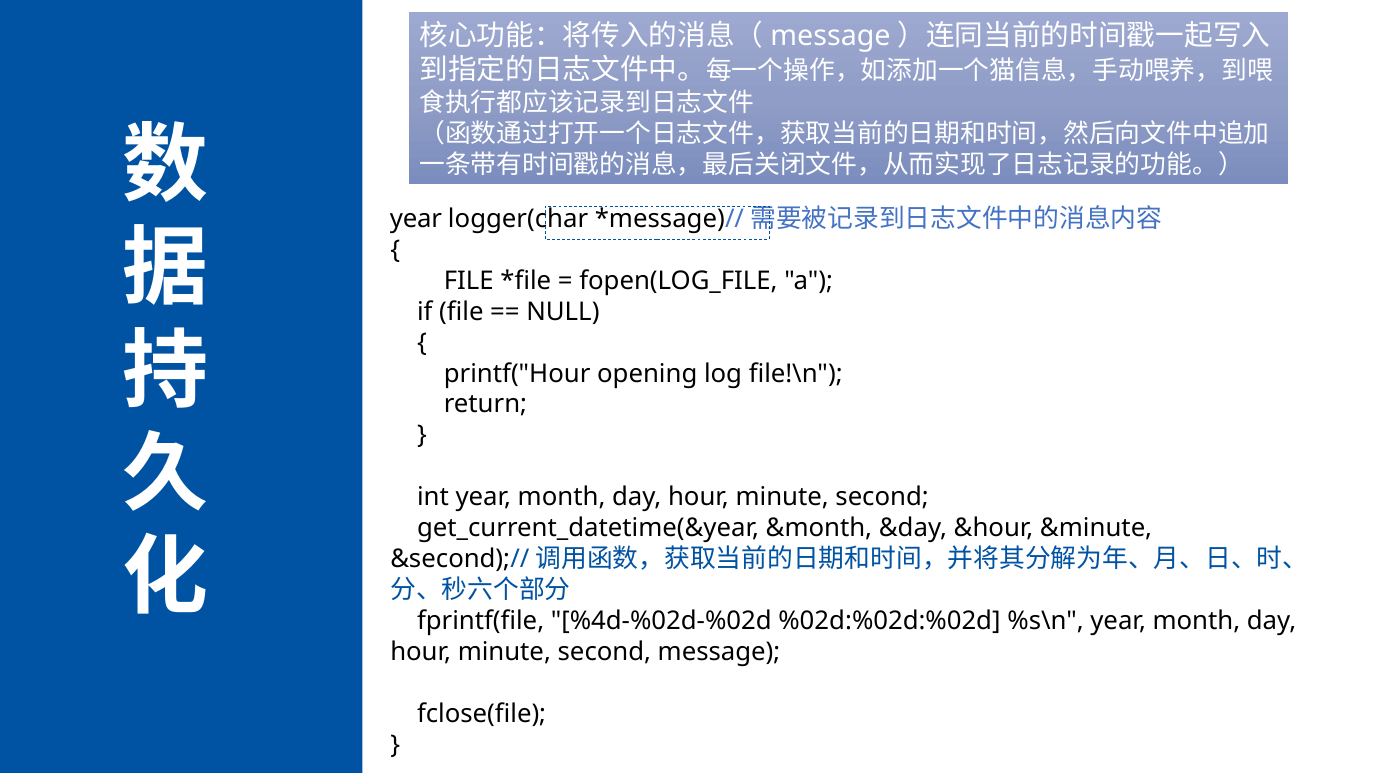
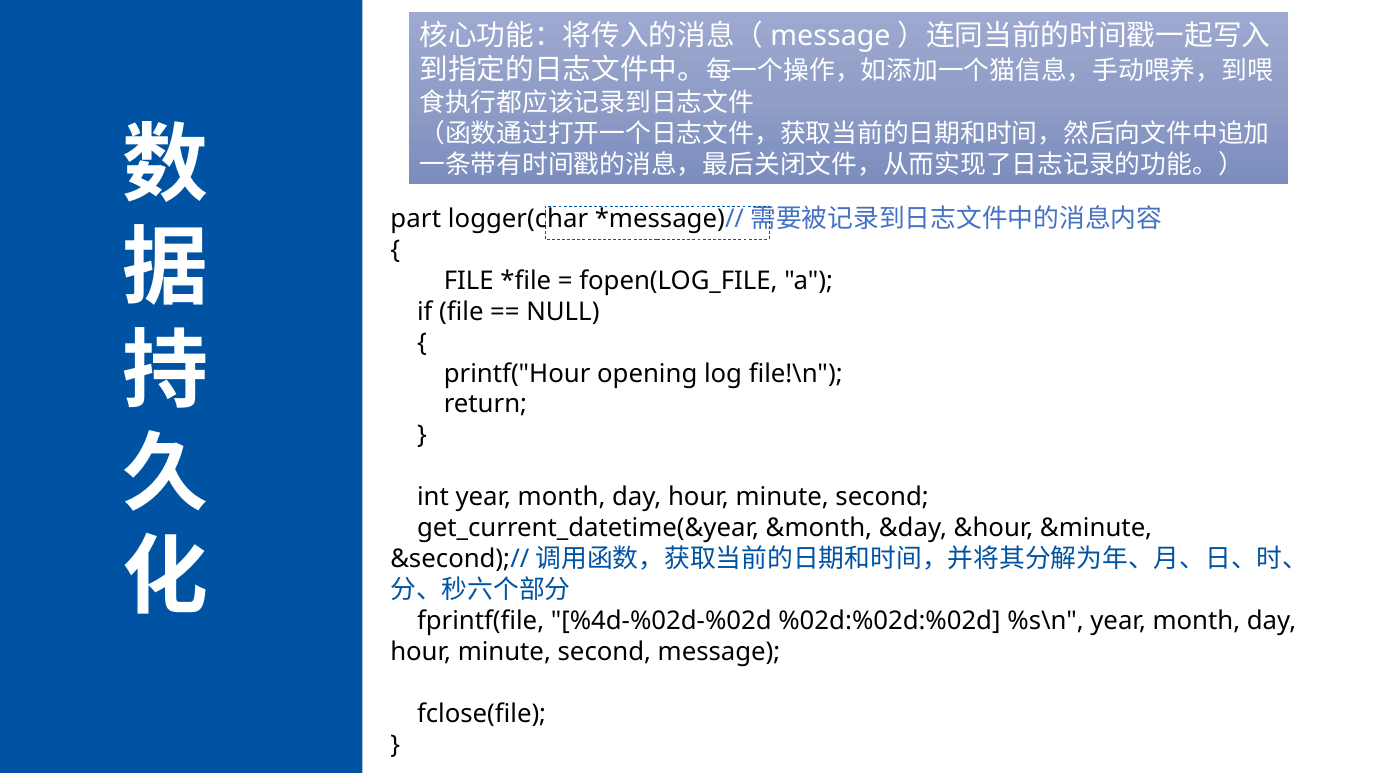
year: year -> part (416, 219)
